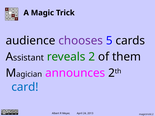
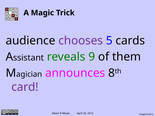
reveals 2: 2 -> 9 (92, 57)
announces 2: 2 -> 8 (111, 73)
card colour: blue -> purple (25, 87)
